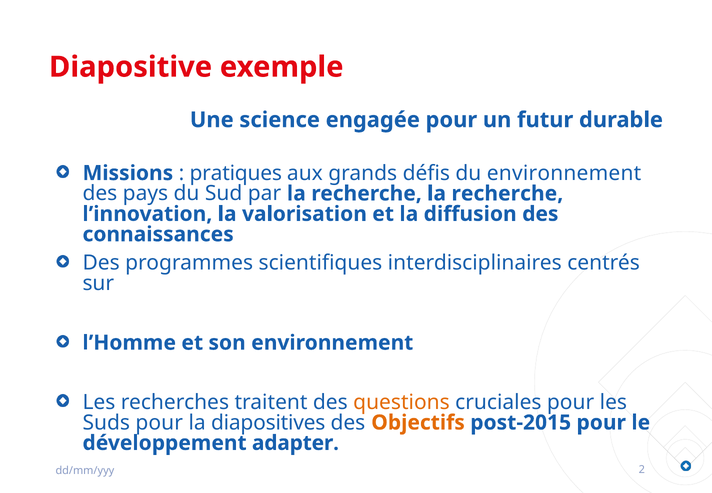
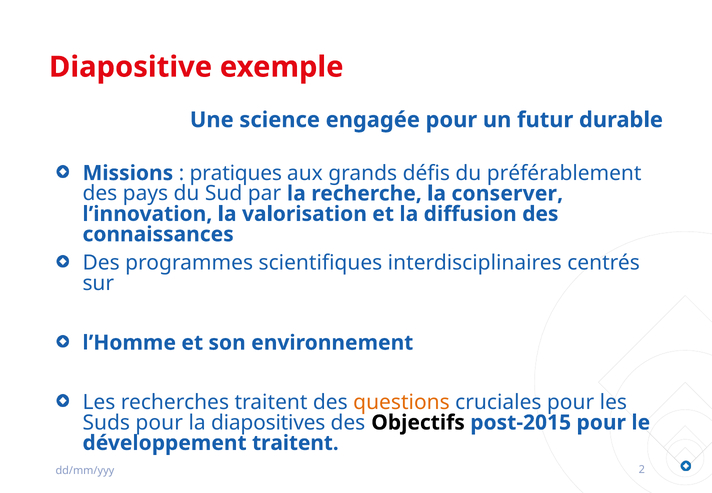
du environnement: environnement -> préférablement (564, 173)
recherche la recherche: recherche -> conserver (507, 194)
Objectifs colour: orange -> black (418, 423)
développement adapter: adapter -> traitent (295, 443)
